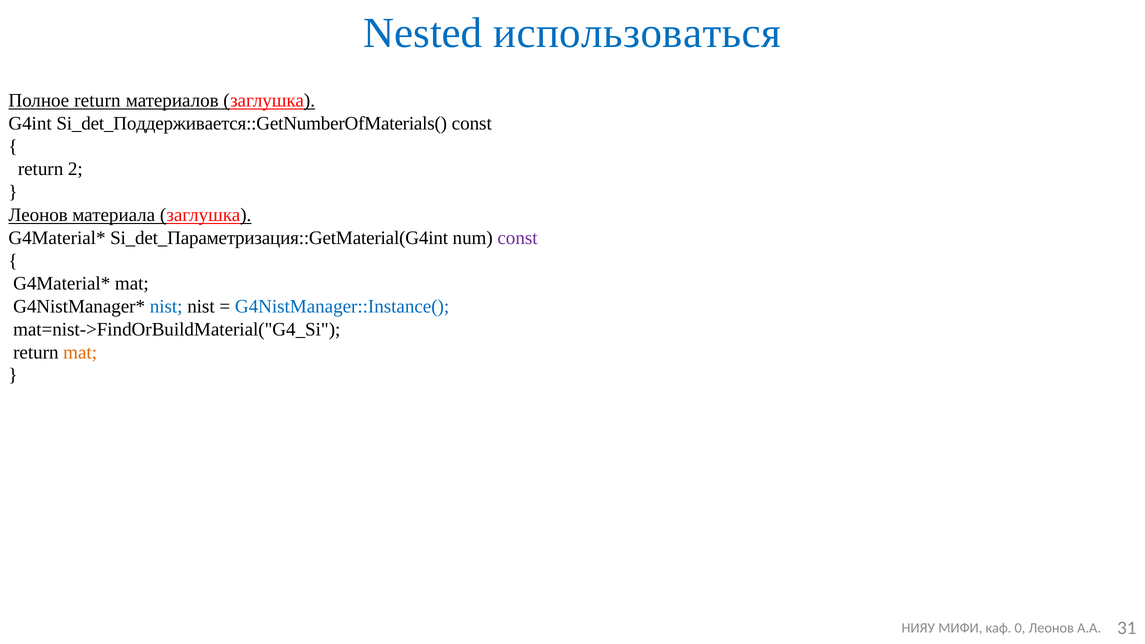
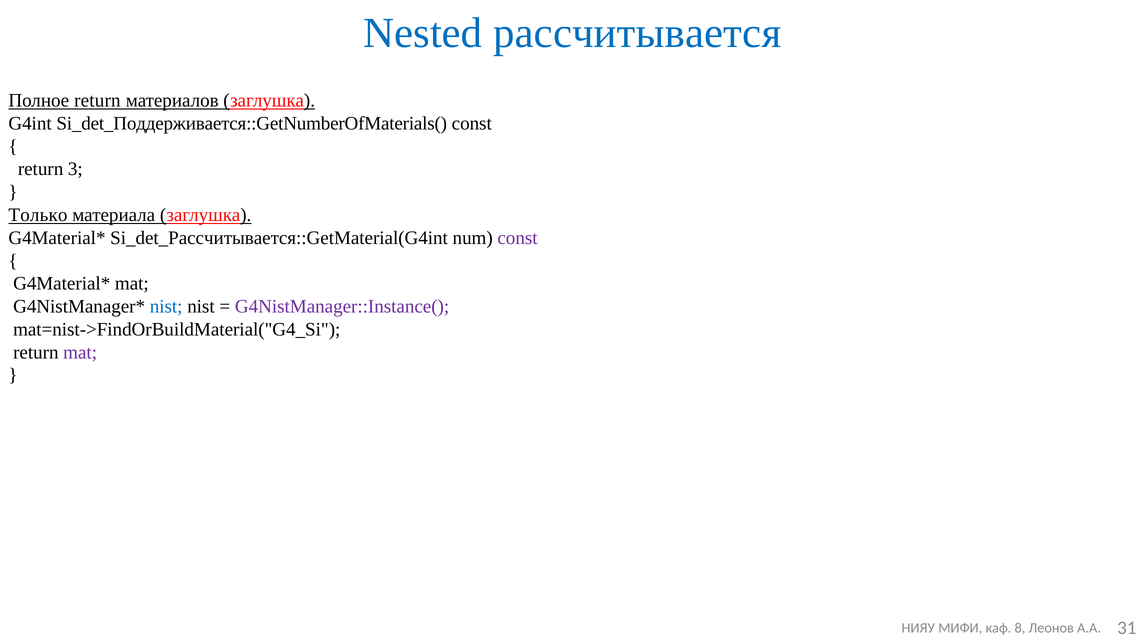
использоваться: использоваться -> рассчитывается (637, 33)
2: 2 -> 3 (75, 169)
Леонов: Леонов -> Только (38, 215)
Si_det_Параметризация::GetMaterial(G4int: Si_det_Параметризация::GetMaterial(G4int -> Si_det_Рассчитывается::GetMaterial(G4int (279, 238)
G4NistManager::Instance( colour: blue -> purple (342, 307)
mat colour: orange -> purple (80, 352)
0: 0 -> 8 (1020, 628)
